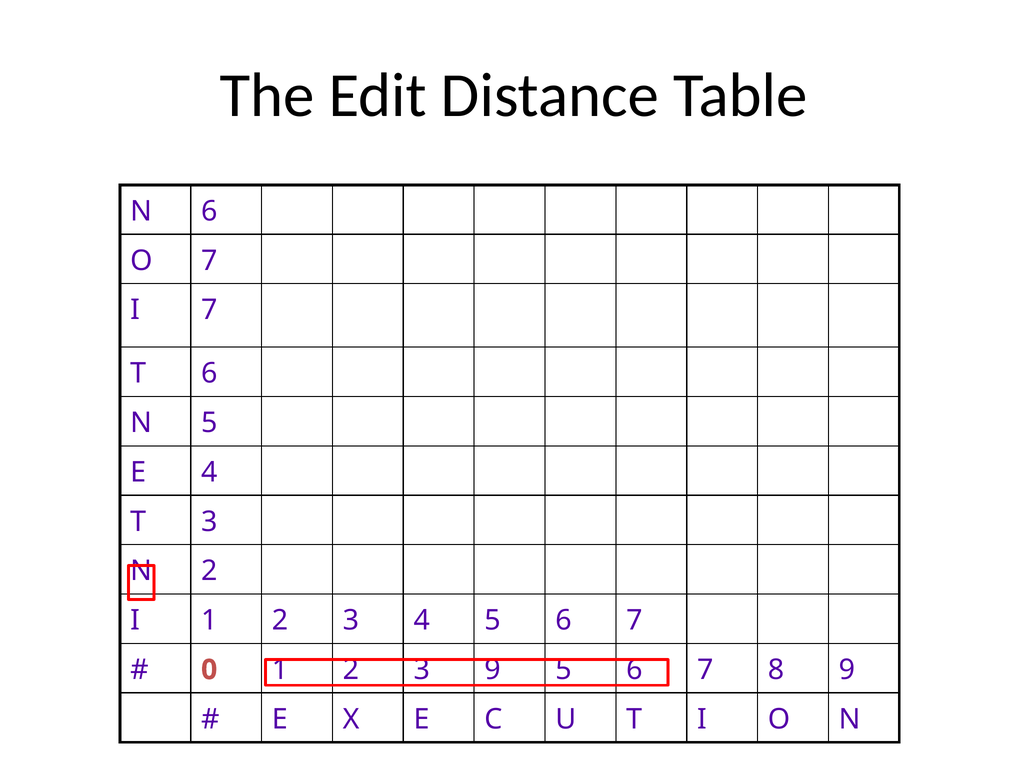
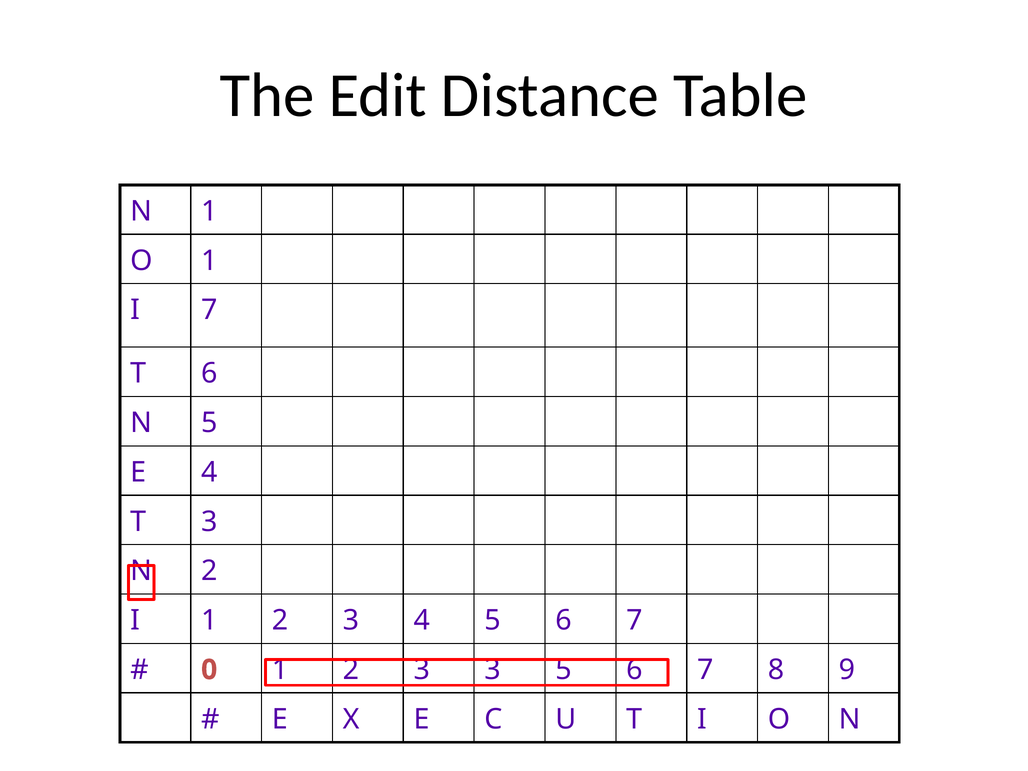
N 6: 6 -> 1 (209, 211)
O 7: 7 -> 1 (209, 261)
3 9: 9 -> 3 (493, 670)
